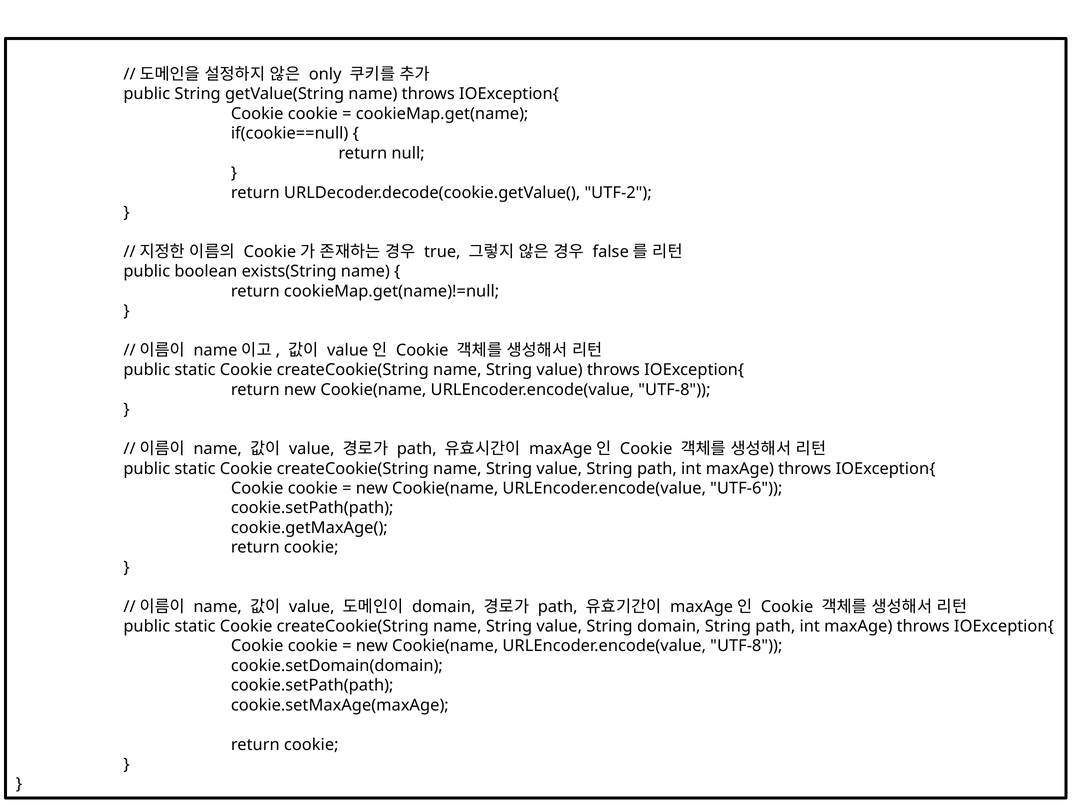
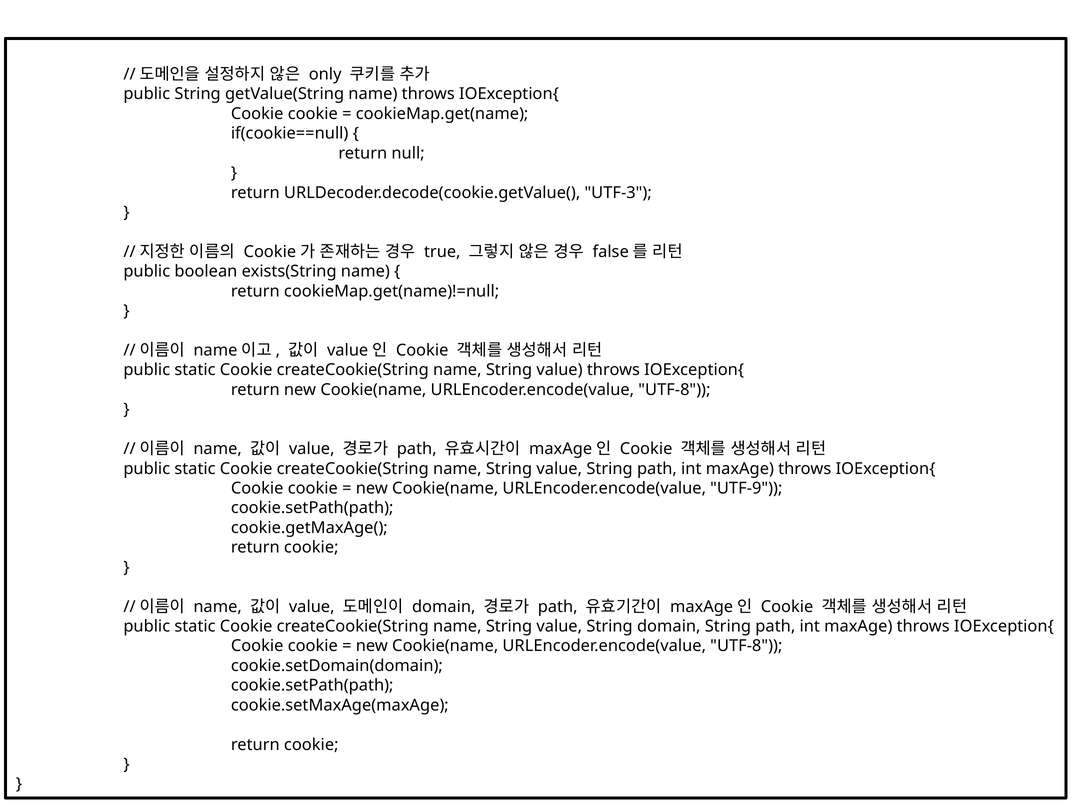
UTF-2: UTF-2 -> UTF-3 (618, 193)
UTF-6: UTF-6 -> UTF-9 (746, 488)
